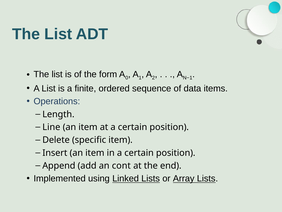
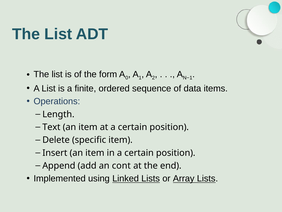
Line: Line -> Text (51, 127)
